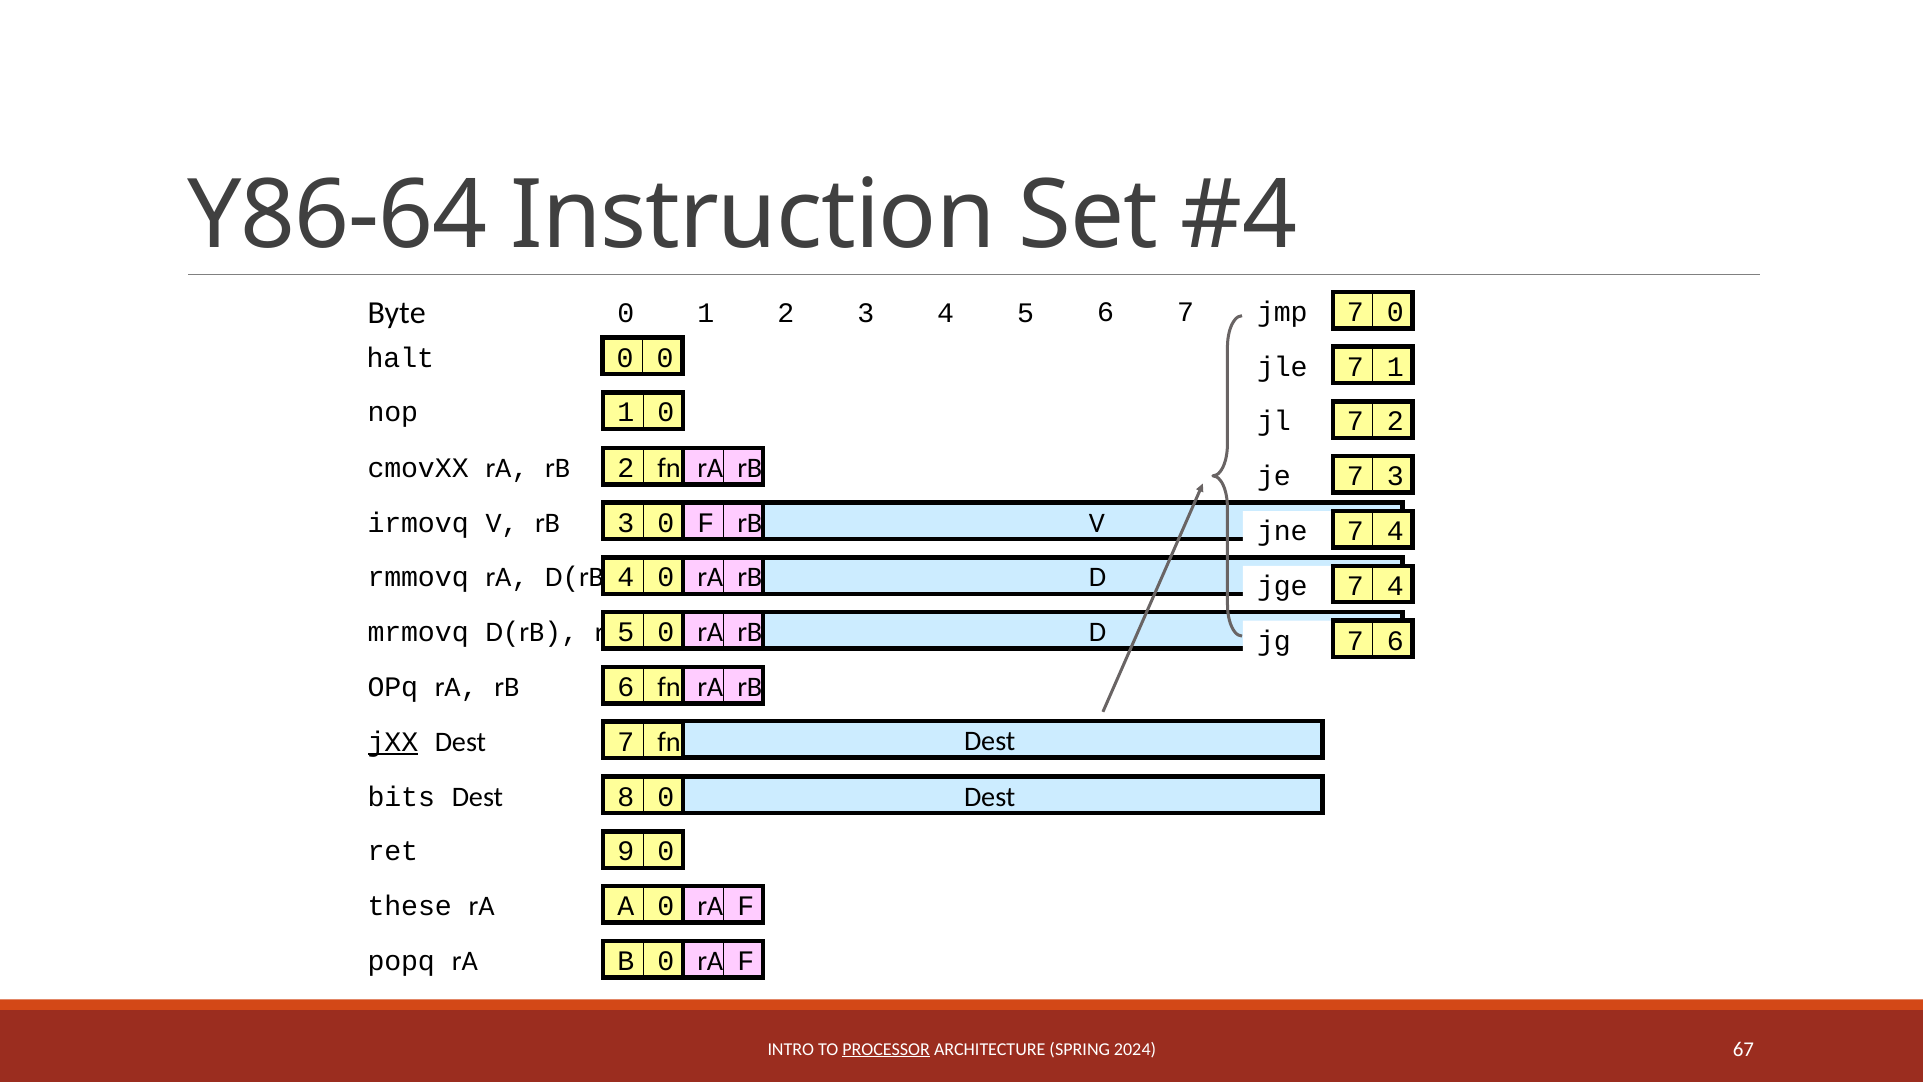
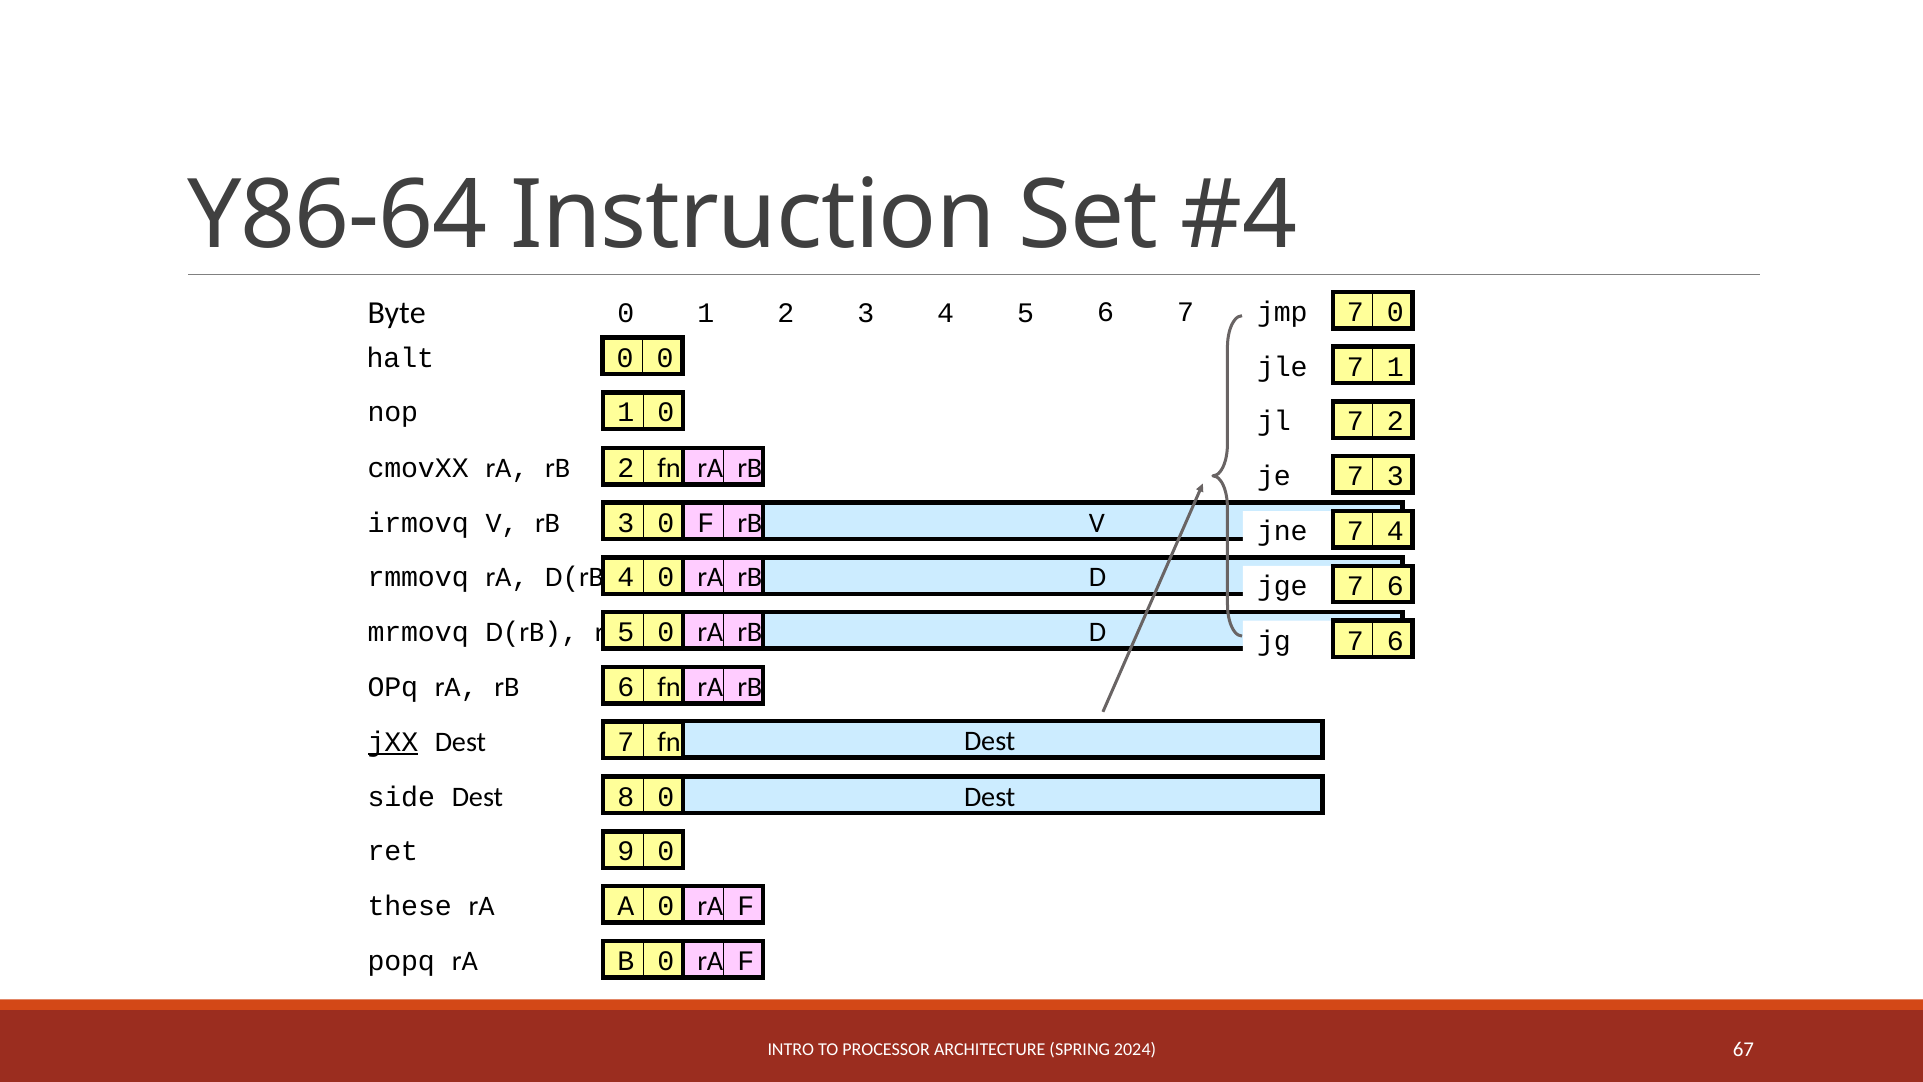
jge 7 4: 4 -> 6 (1395, 586)
bits: bits -> side (401, 797)
PROCESSOR underline: present -> none (886, 1049)
